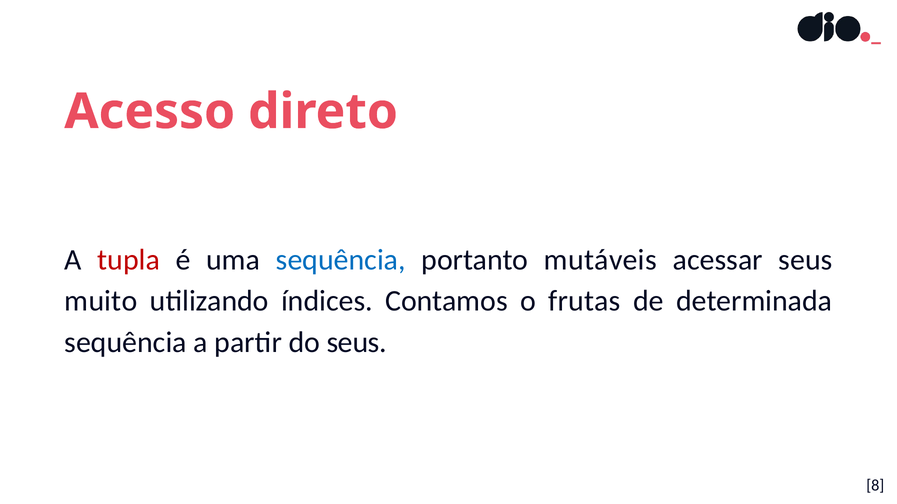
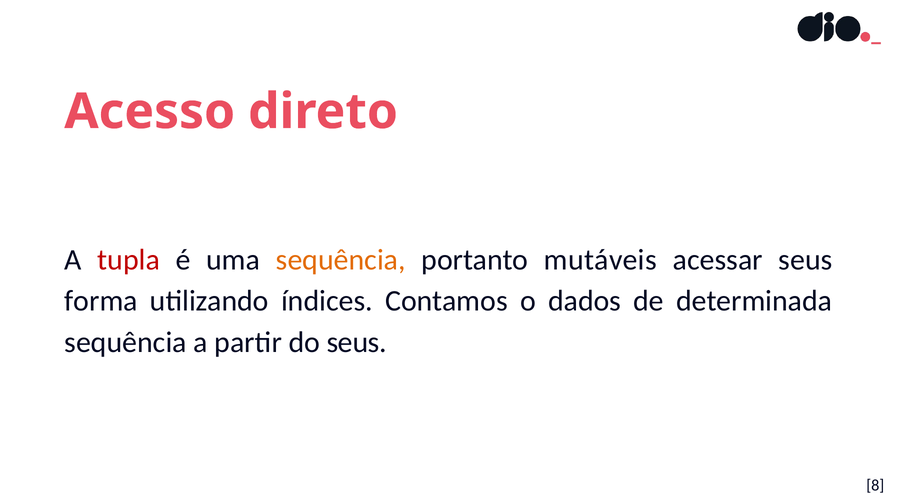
sequência colour: blue -> orange (341, 260)
muito: muito -> forma (101, 301)
frutas: frutas -> dados (585, 301)
